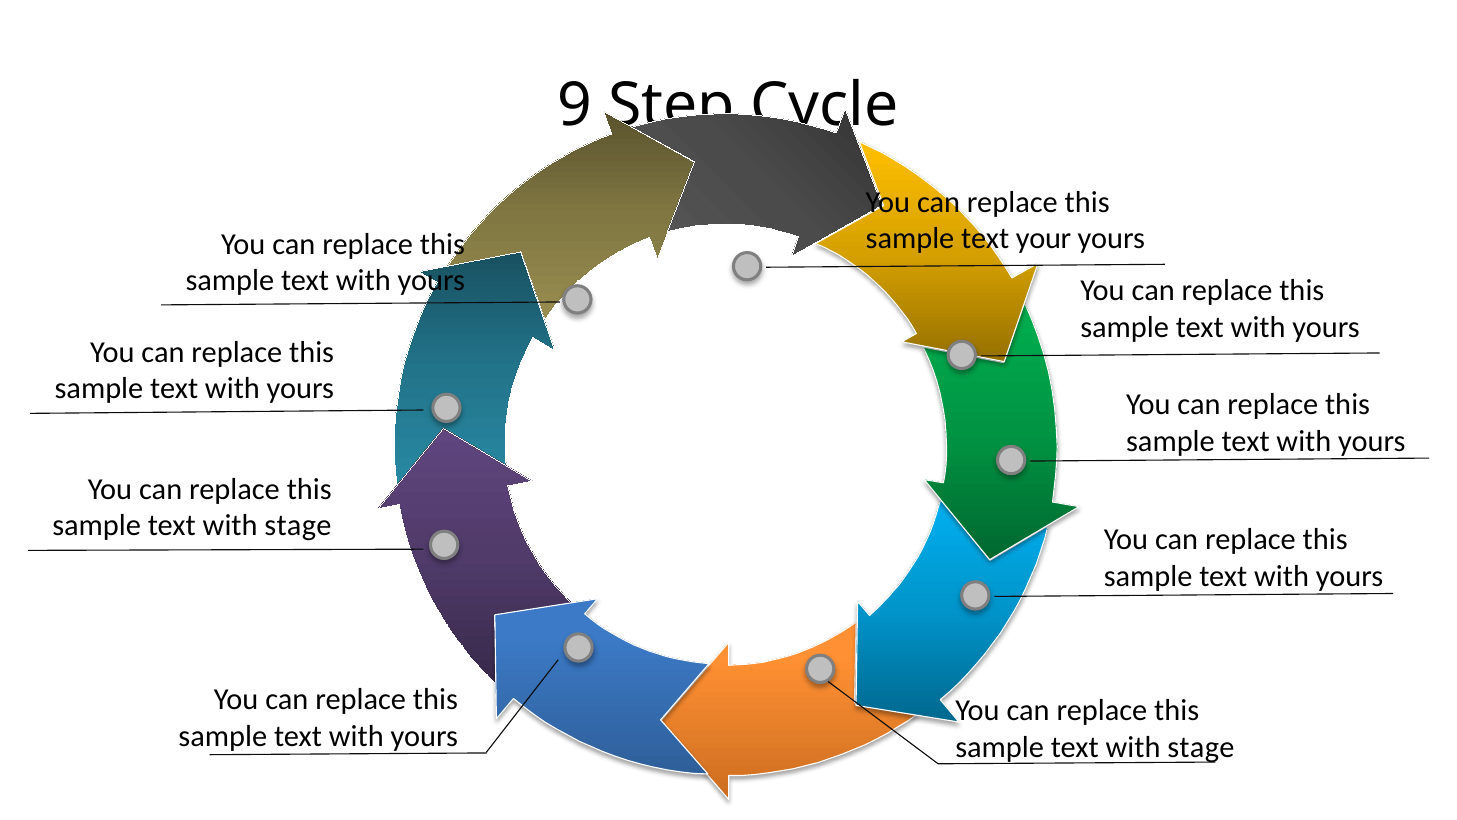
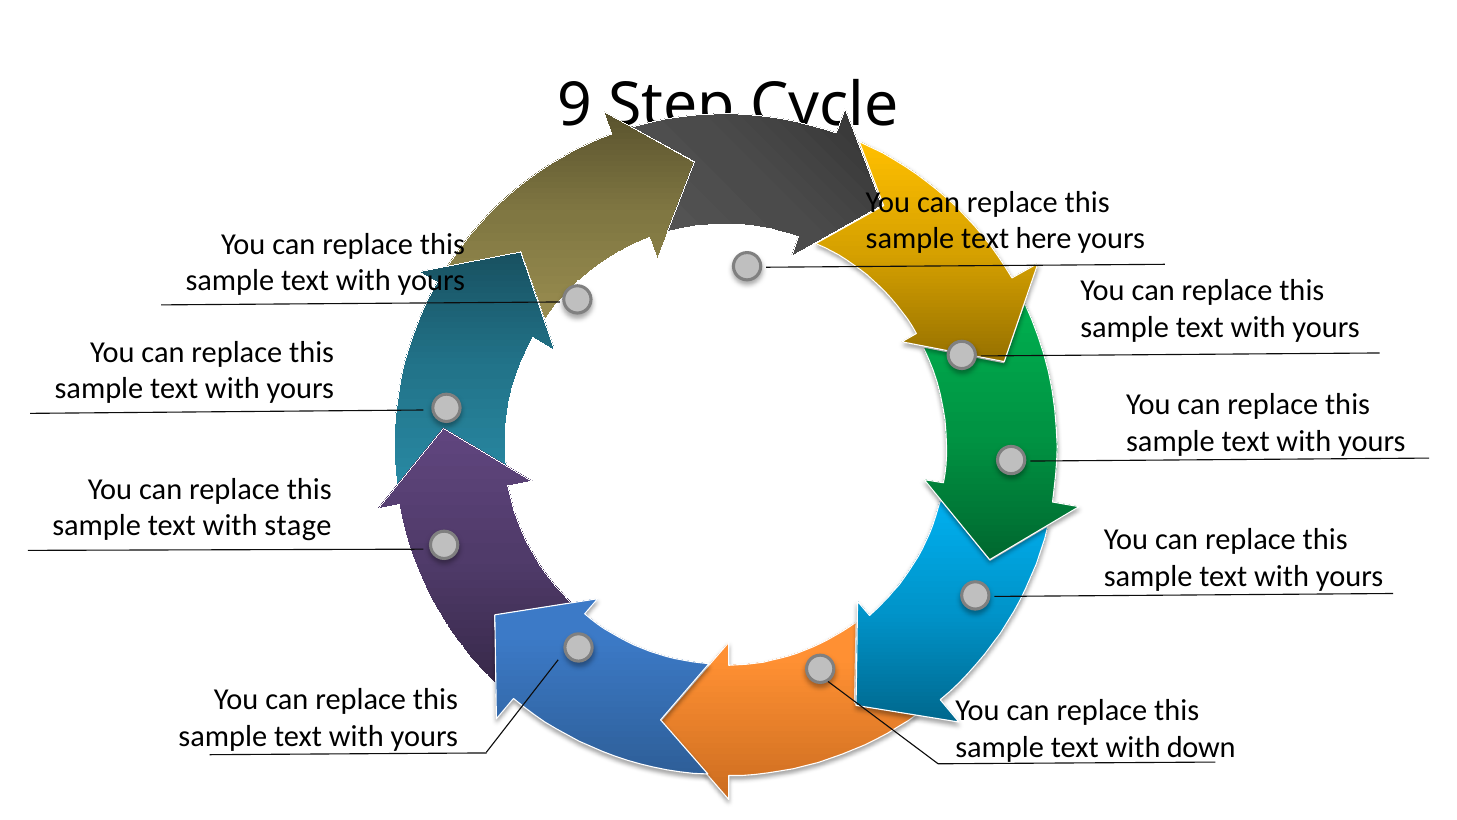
your: your -> here (1044, 238)
stage: stage -> down (1201, 747)
